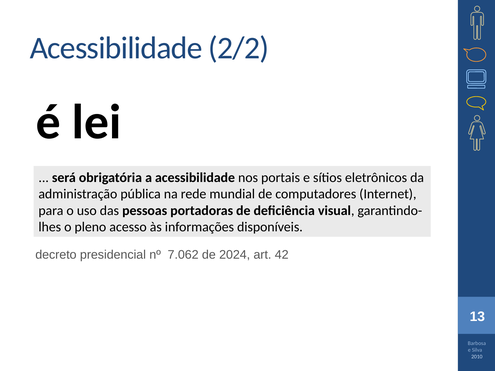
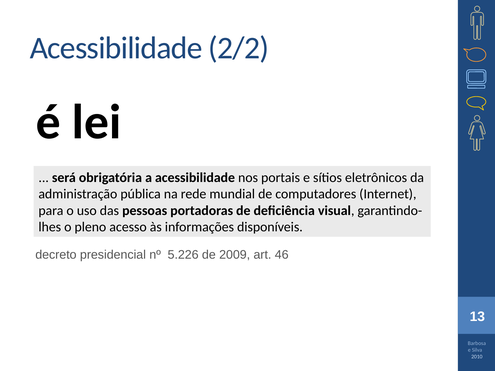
7.062: 7.062 -> 5.226 (183, 255)
2024: 2024 -> 2009 (235, 255)
42: 42 -> 46 (282, 255)
